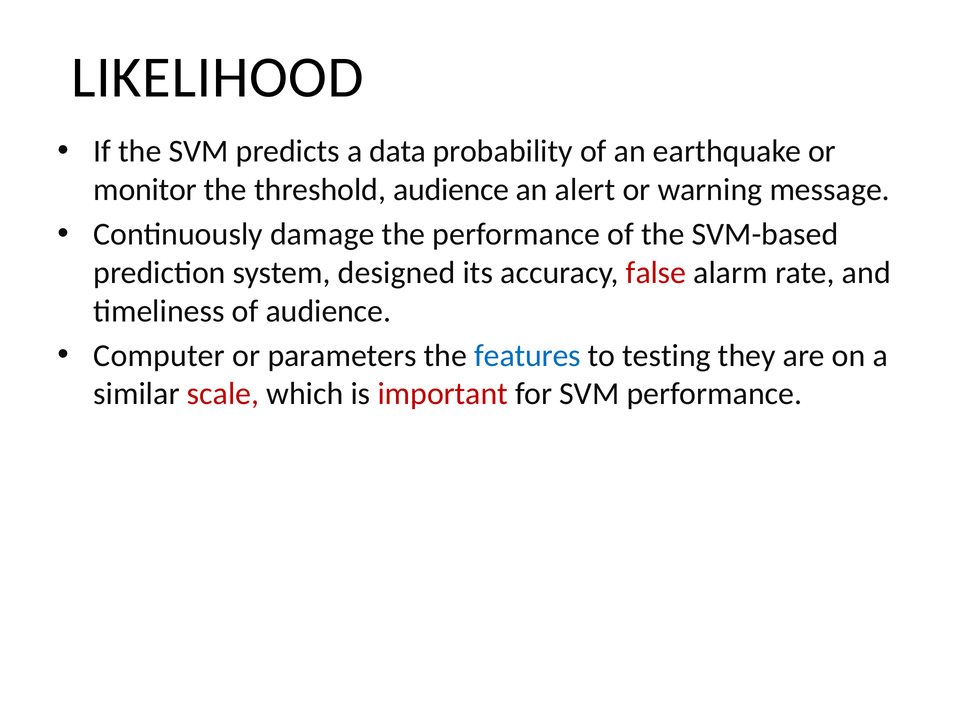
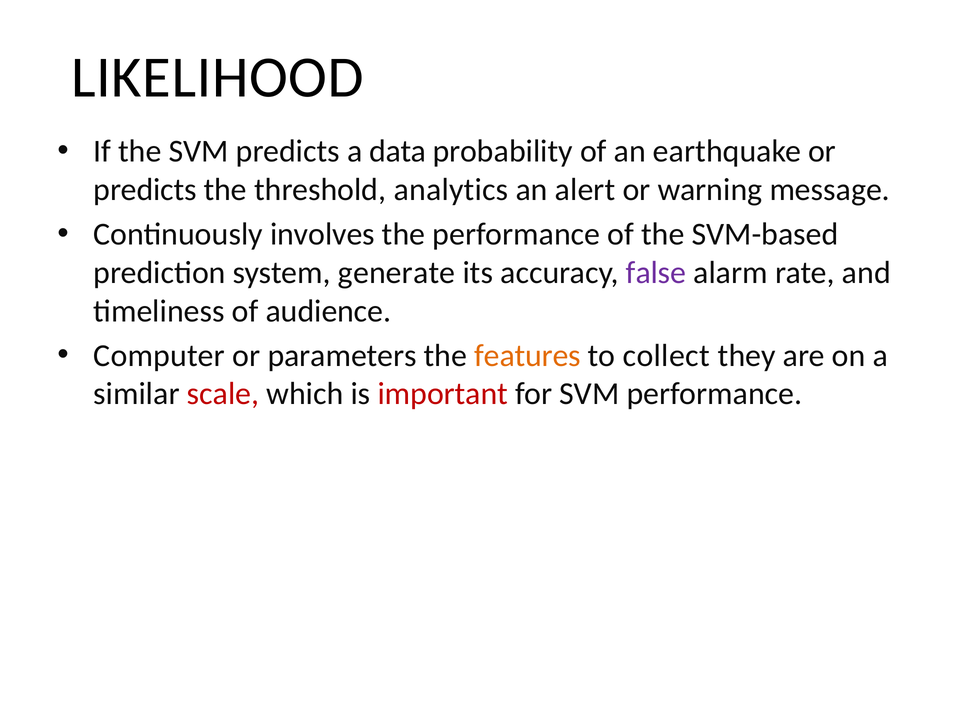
monitor: monitor -> predicts (145, 190)
threshold audience: audience -> analytics (451, 190)
damage: damage -> involves (322, 235)
designed: designed -> generate (397, 273)
false colour: red -> purple (656, 273)
features colour: blue -> orange (528, 356)
testing: testing -> collect (666, 356)
